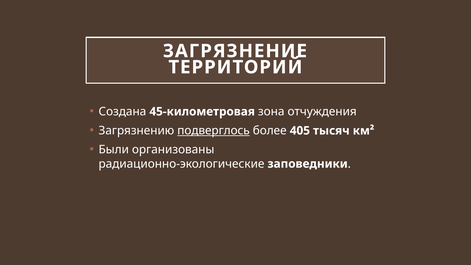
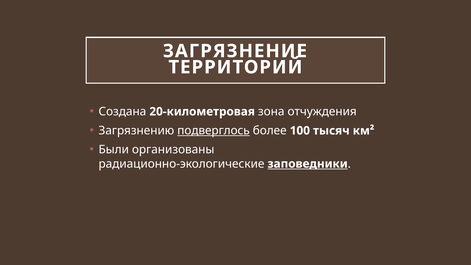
45-километровая: 45-километровая -> 20-километровая (202, 112)
405: 405 -> 100 (300, 131)
заповедники underline: none -> present (308, 164)
